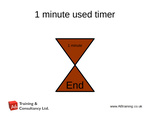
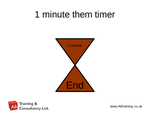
used: used -> them (82, 15)
